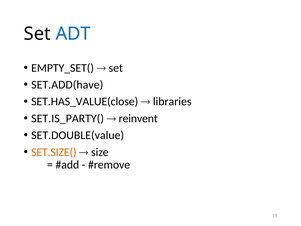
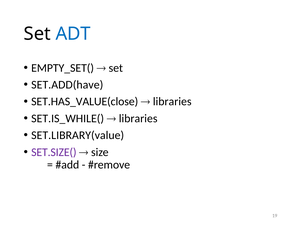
SET.IS_PARTY(: SET.IS_PARTY( -> SET.IS_WHILE( (68, 118)
reinvent: reinvent -> libraries (138, 118)
SET.DOUBLE(value: SET.DOUBLE(value -> SET.LIBRARY(value (78, 135)
SET.SIZE( colour: orange -> purple (54, 152)
